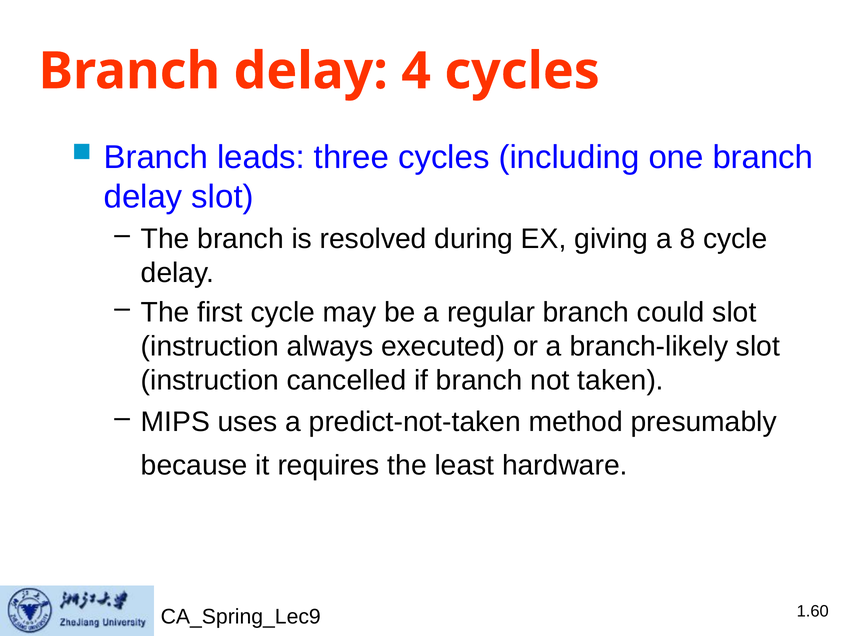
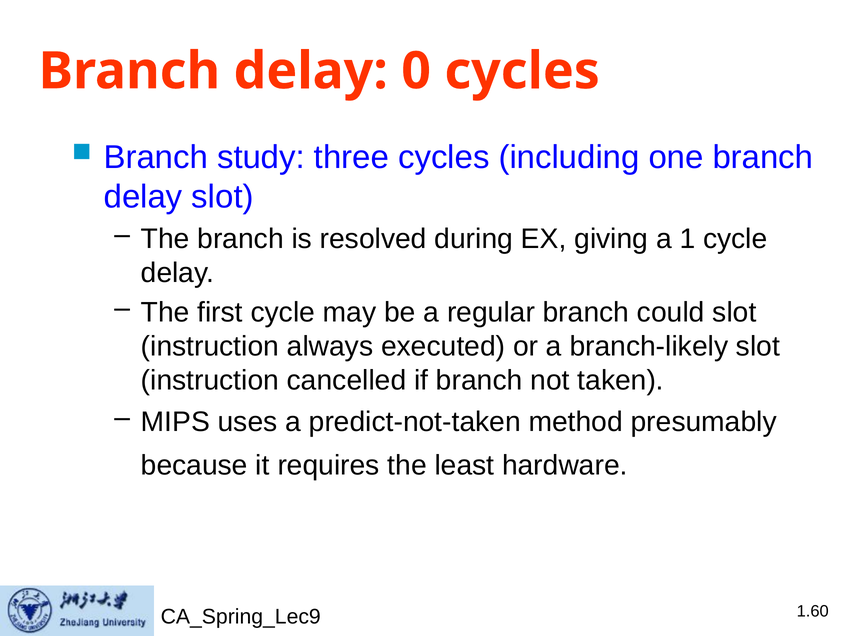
4: 4 -> 0 (416, 71)
leads: leads -> study (261, 157)
8: 8 -> 1 (687, 239)
